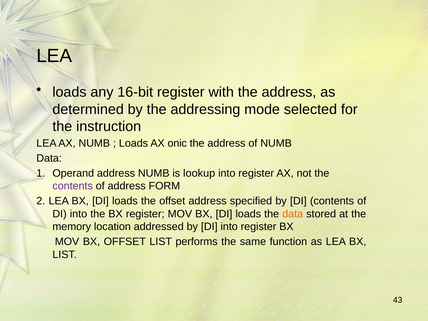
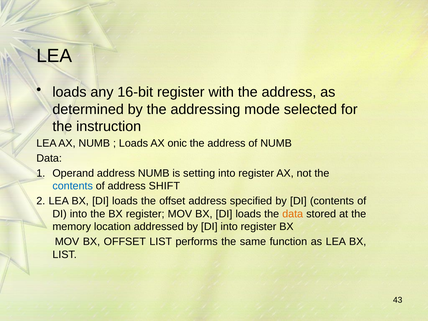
lookup: lookup -> setting (199, 173)
contents colour: purple -> blue (73, 186)
FORM: FORM -> SHIFT (164, 186)
